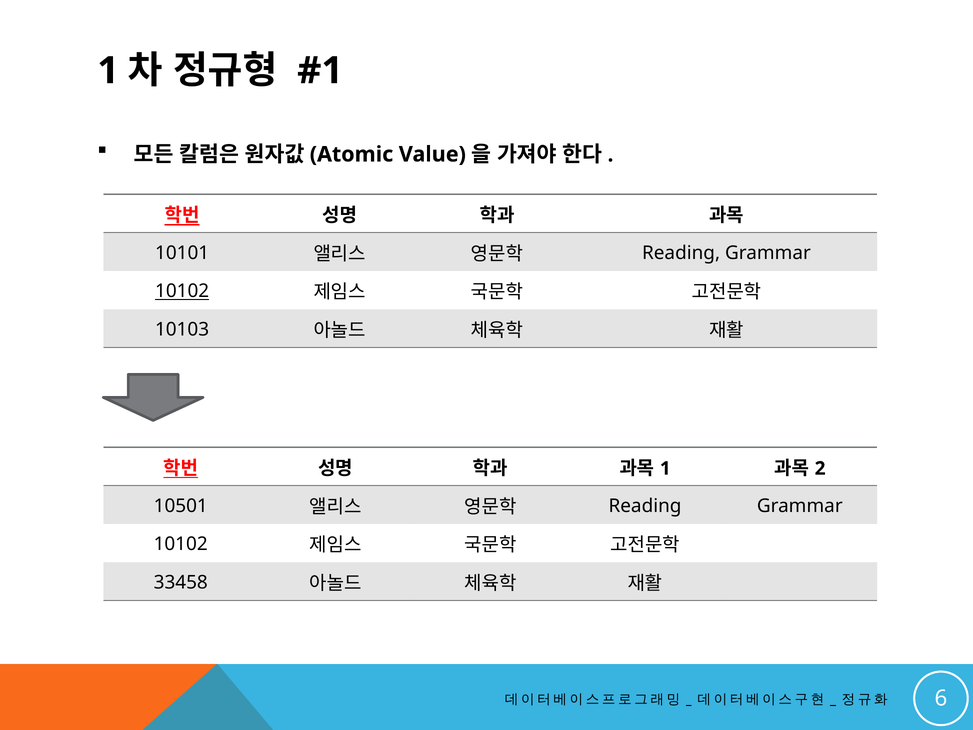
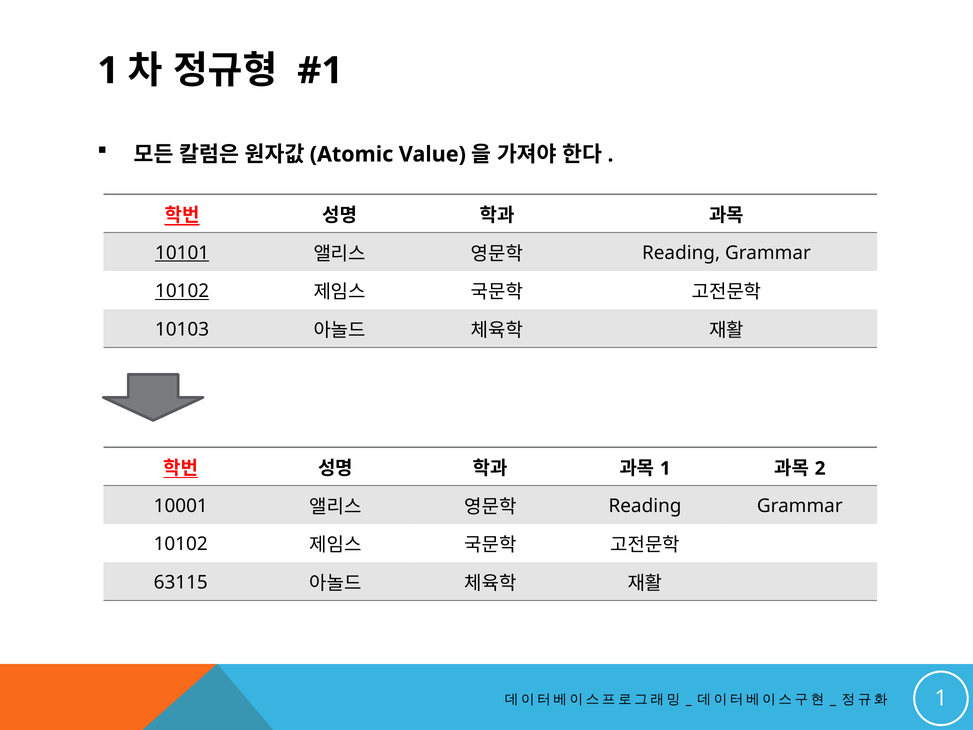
10101 underline: none -> present (182, 253)
10501: 10501 -> 10001 (181, 506)
33458: 33458 -> 63115 (181, 582)
6: 6 -> 1 (941, 698)
